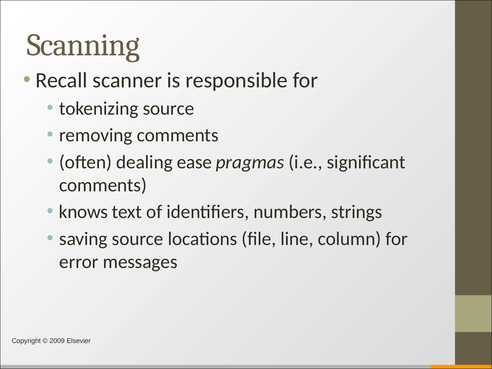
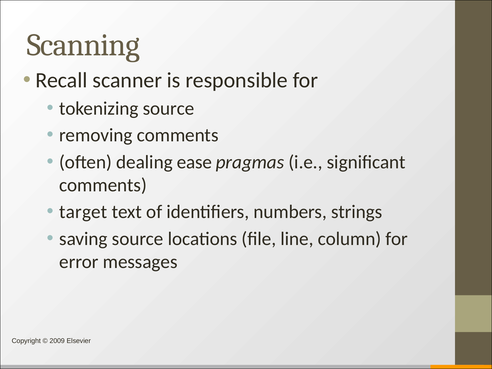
knows: knows -> target (83, 212)
